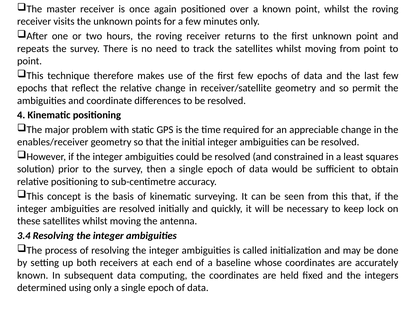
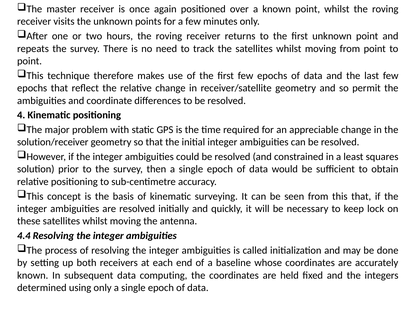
enables/receiver: enables/receiver -> solution/receiver (53, 142)
3.4: 3.4 -> 4.4 (24, 236)
